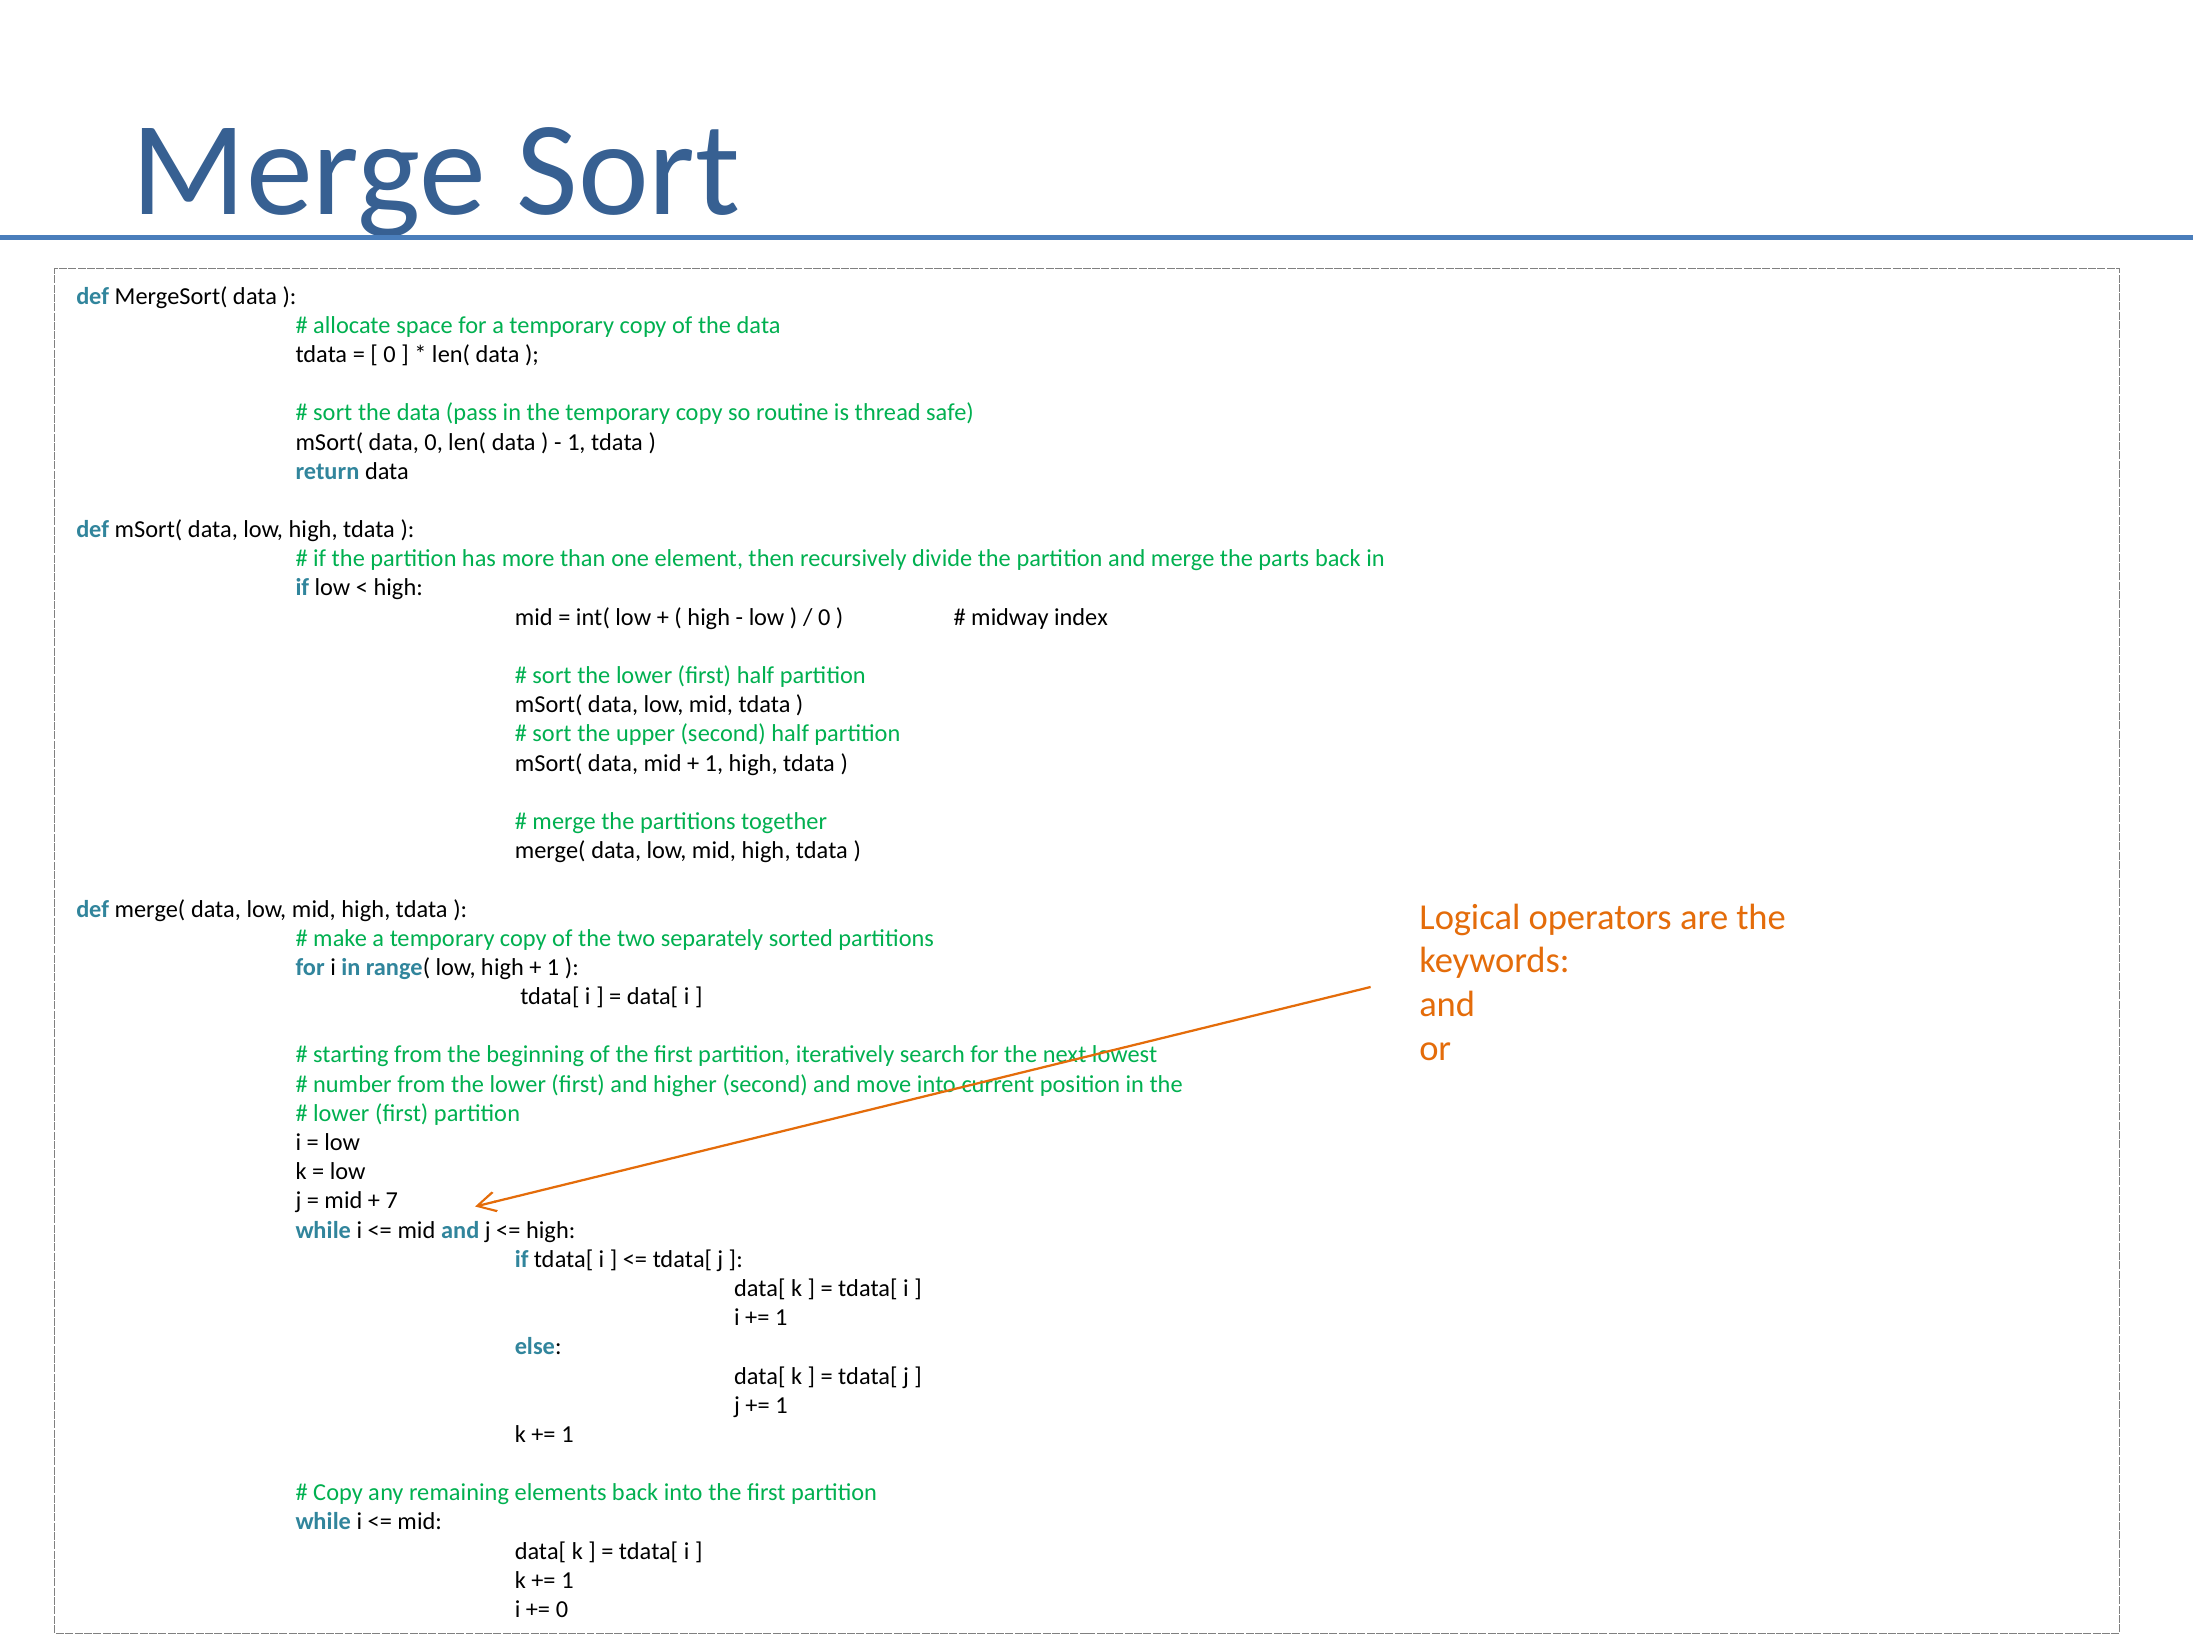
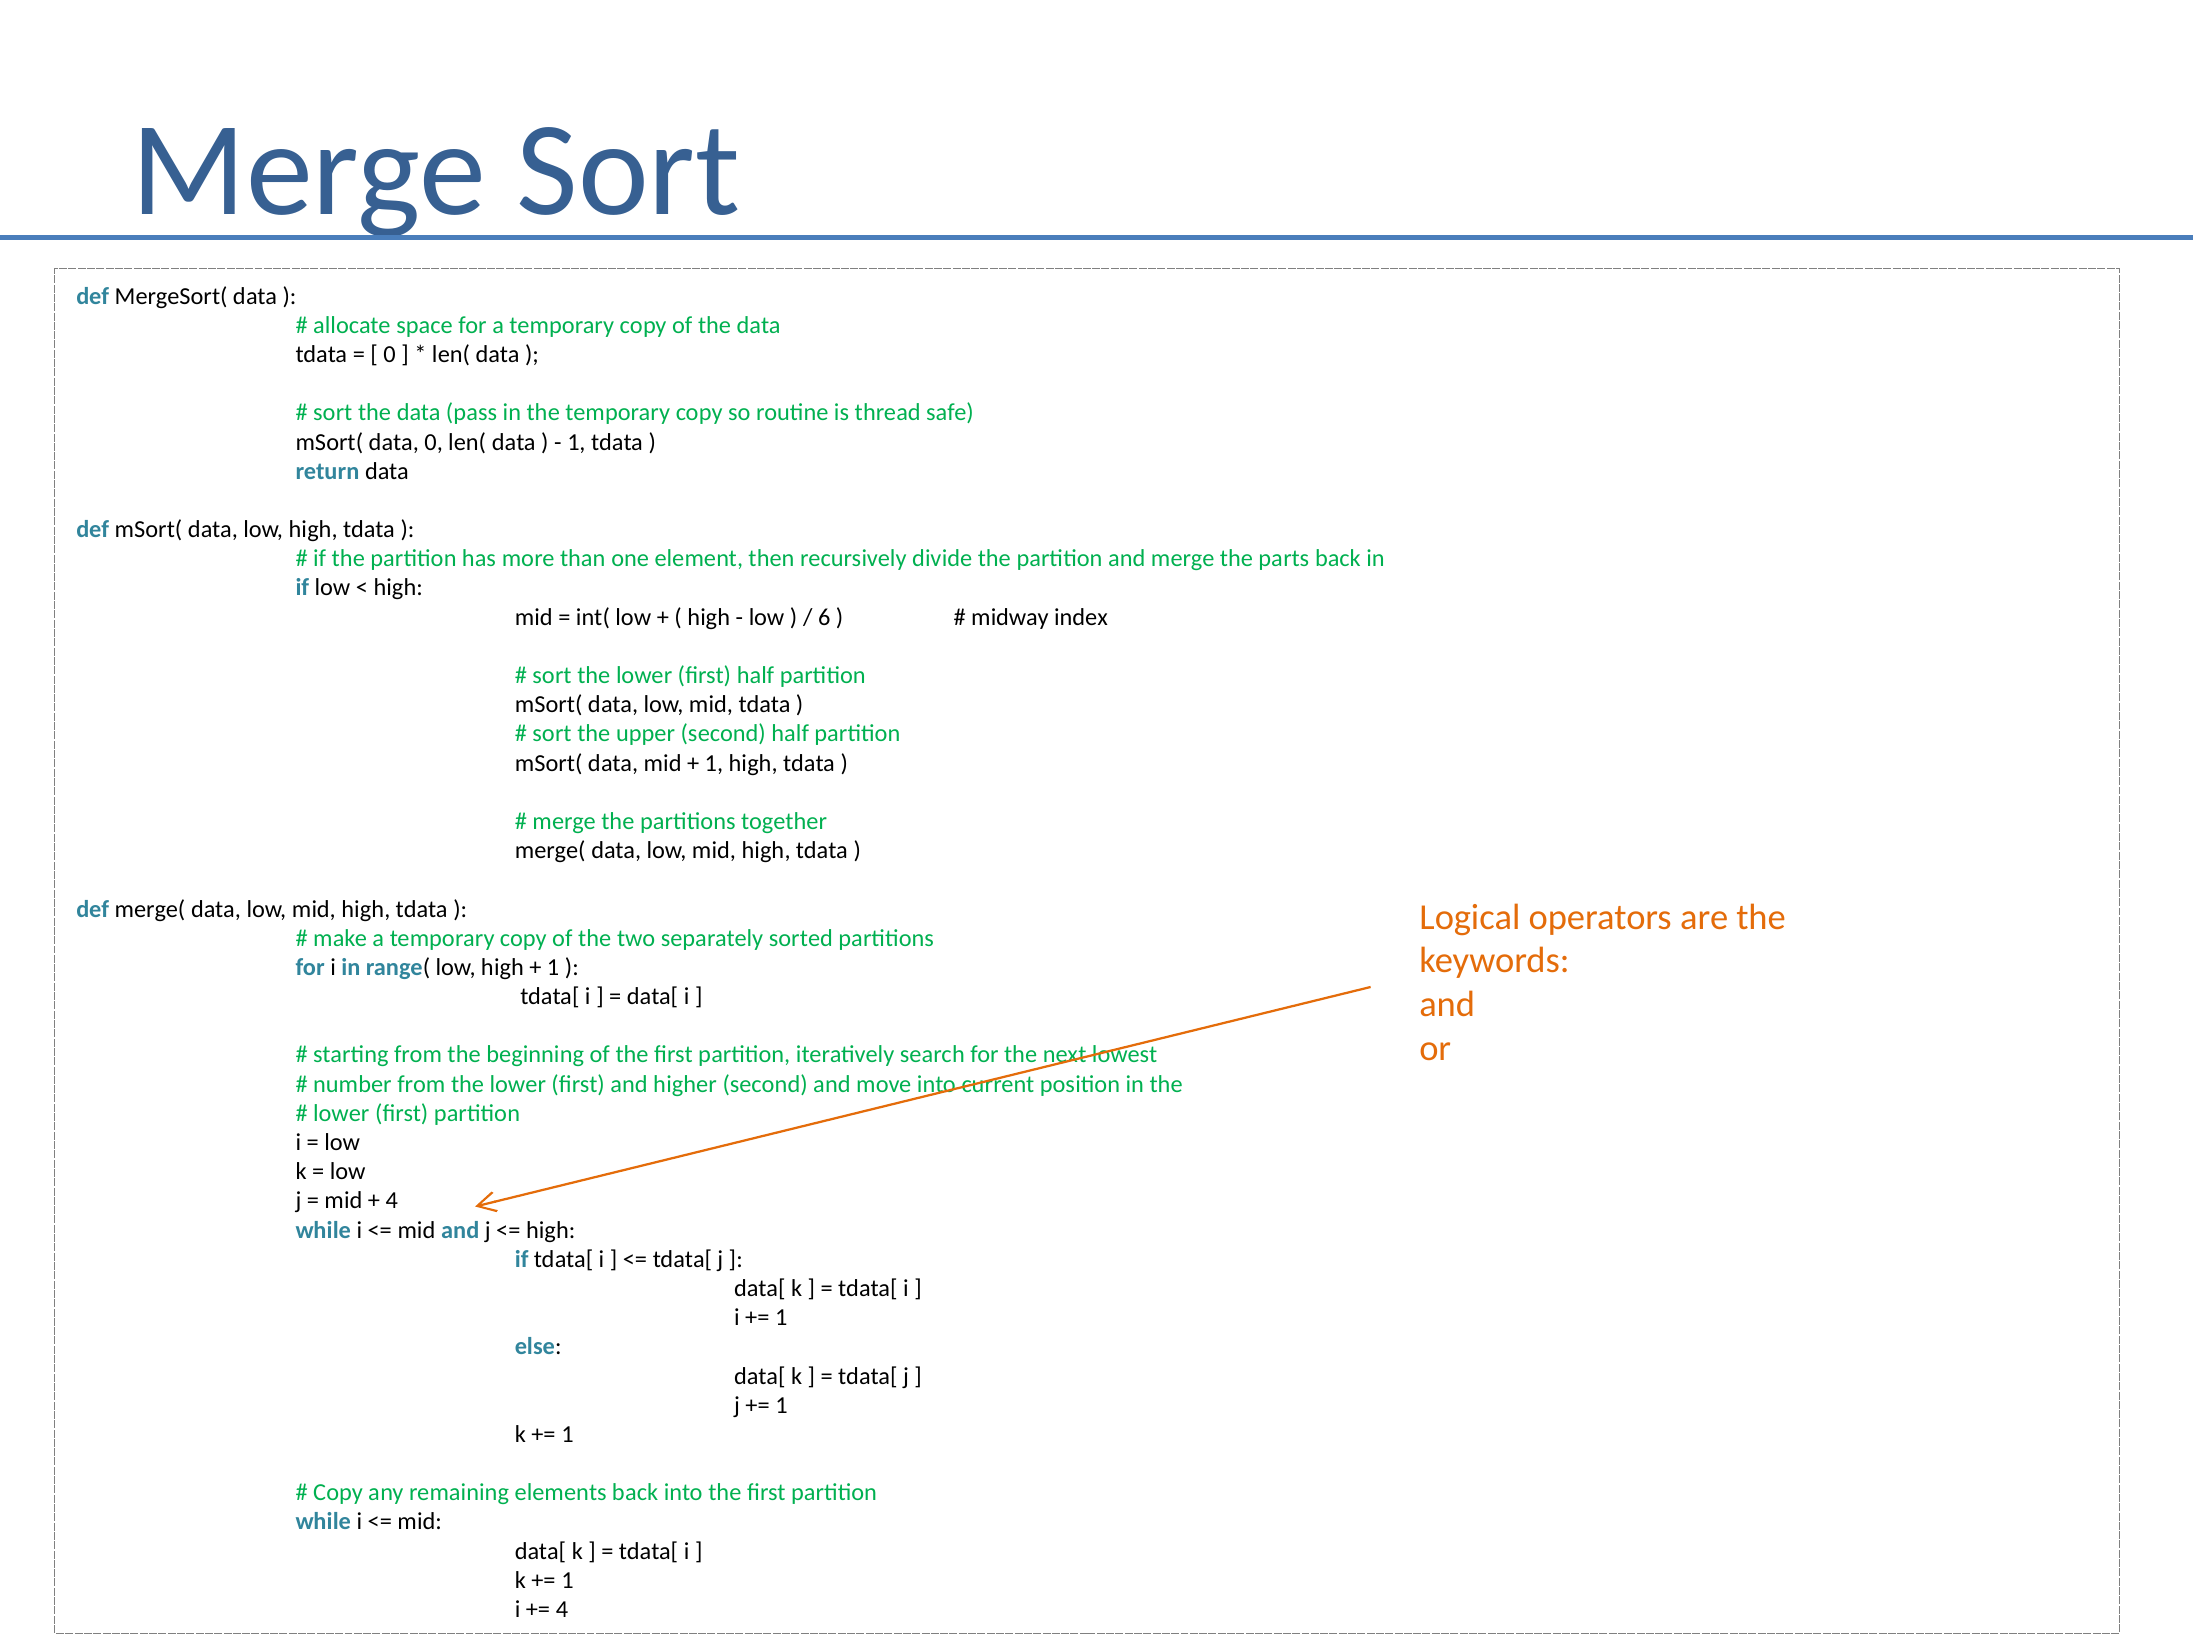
0: 0 -> 6 (824, 617)
7: 7 -> 4 (392, 1201)
0: 0 -> 4 (562, 1609)
